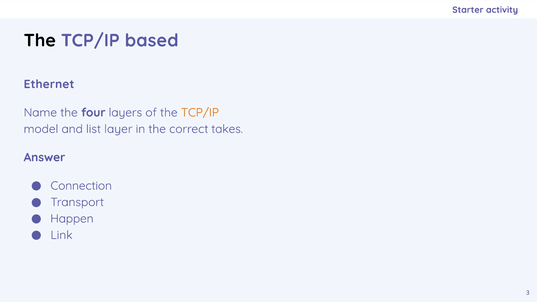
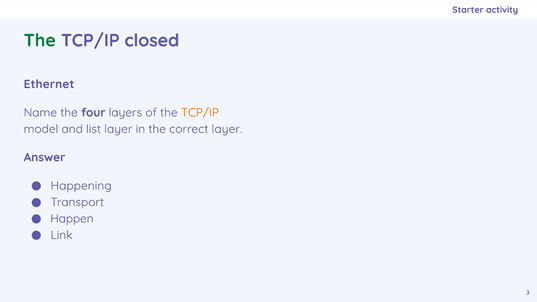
The colour: black -> green (40, 41)
based: based -> closed (152, 41)
correct takes: takes -> layer (227, 129)
Connection: Connection -> Happening (81, 186)
